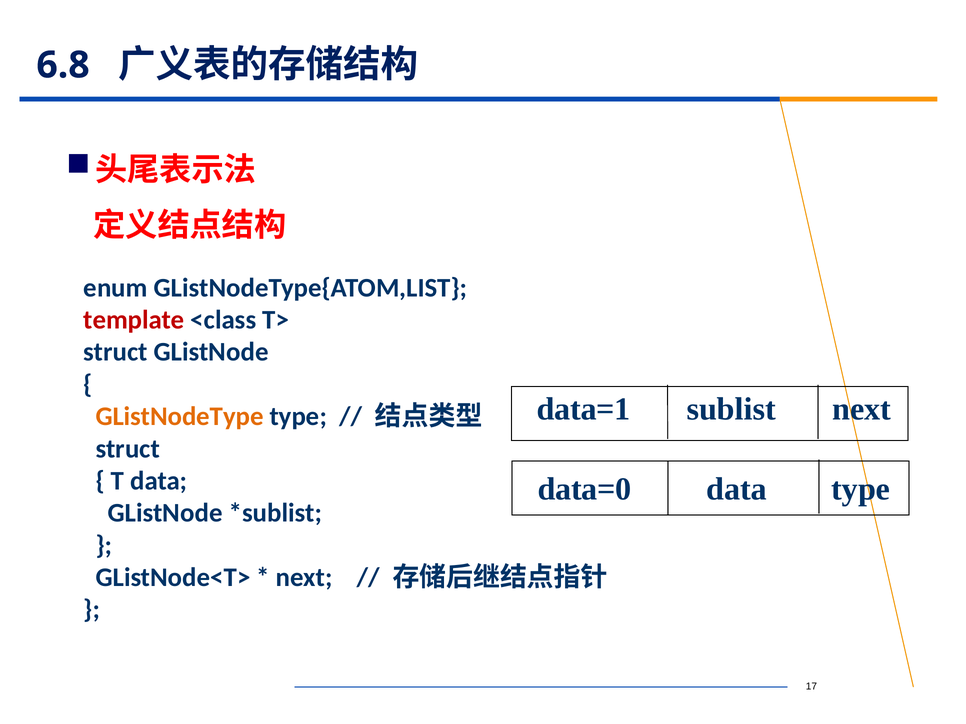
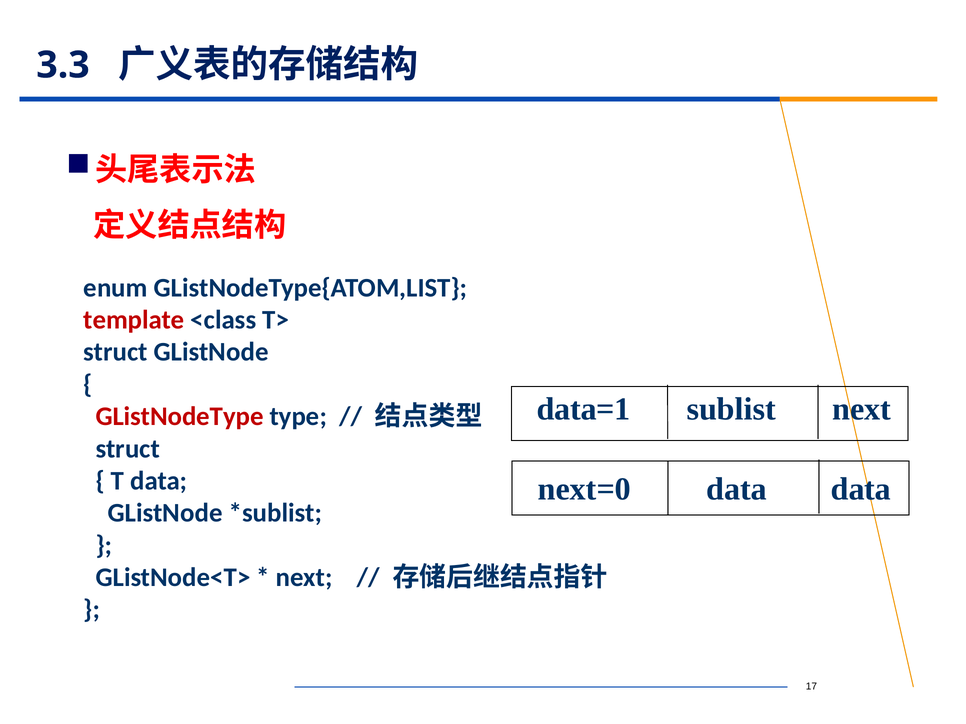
6.8: 6.8 -> 3.3 (63, 65)
GListNodeType colour: orange -> red (180, 417)
data=0: data=0 -> next=0 (584, 489)
data type: type -> data (861, 489)
